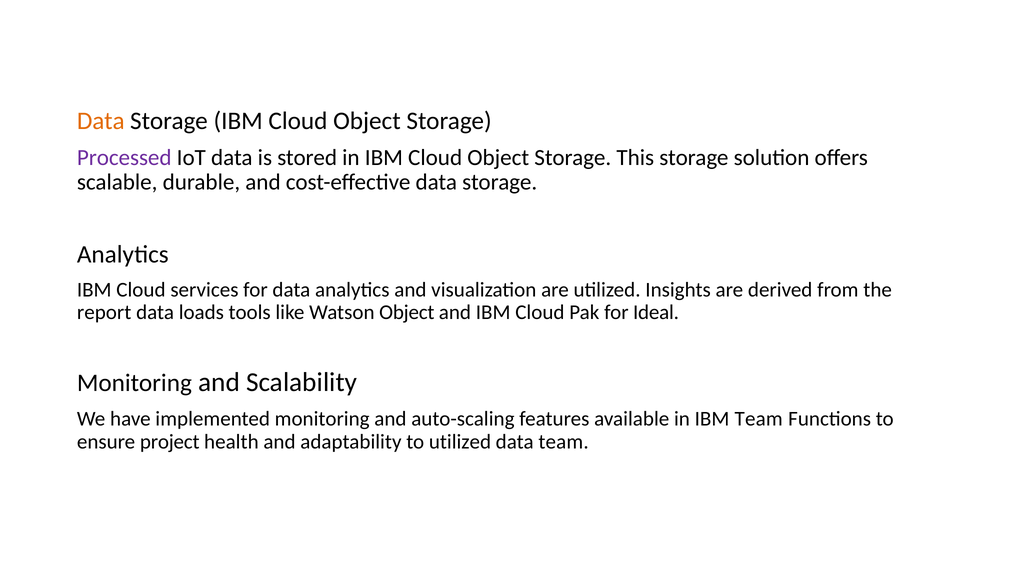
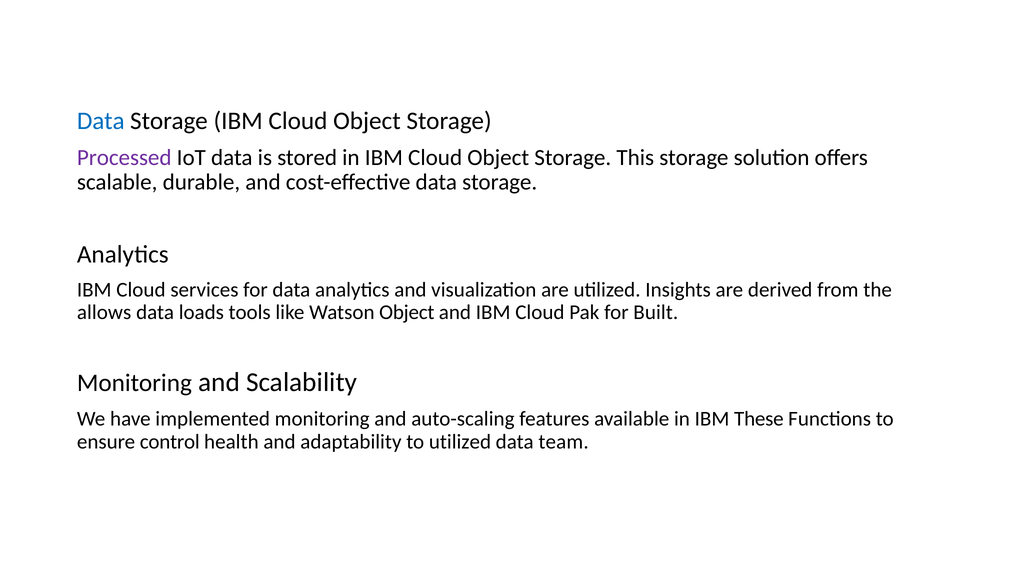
Data colour: orange -> blue (101, 121)
report: report -> allows (104, 313)
Ideal: Ideal -> Built (656, 313)
IBM Team: Team -> These (759, 419)
project: project -> control (170, 442)
